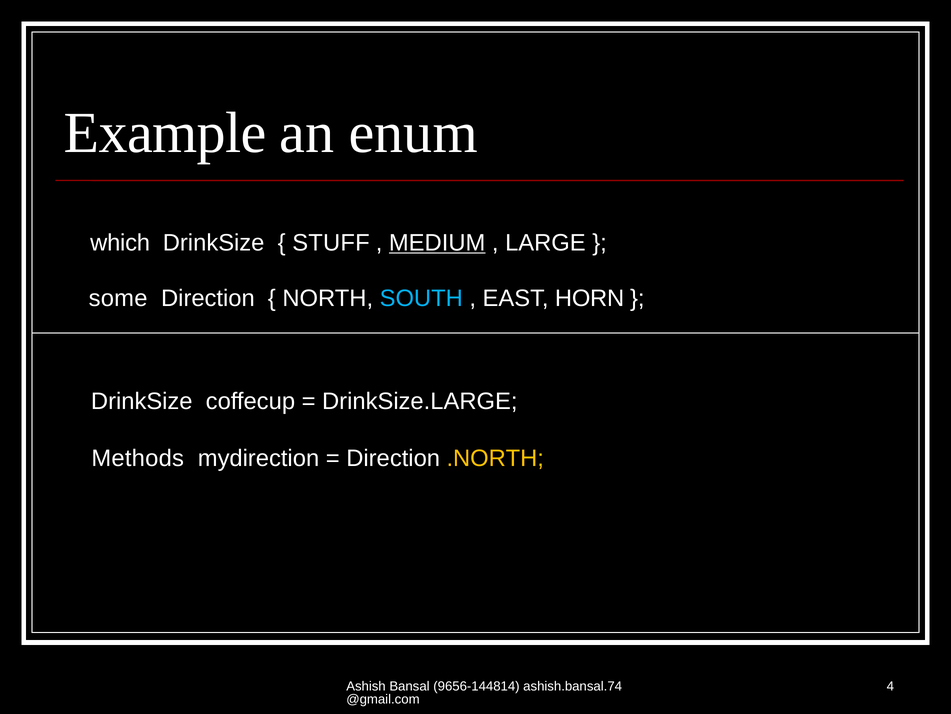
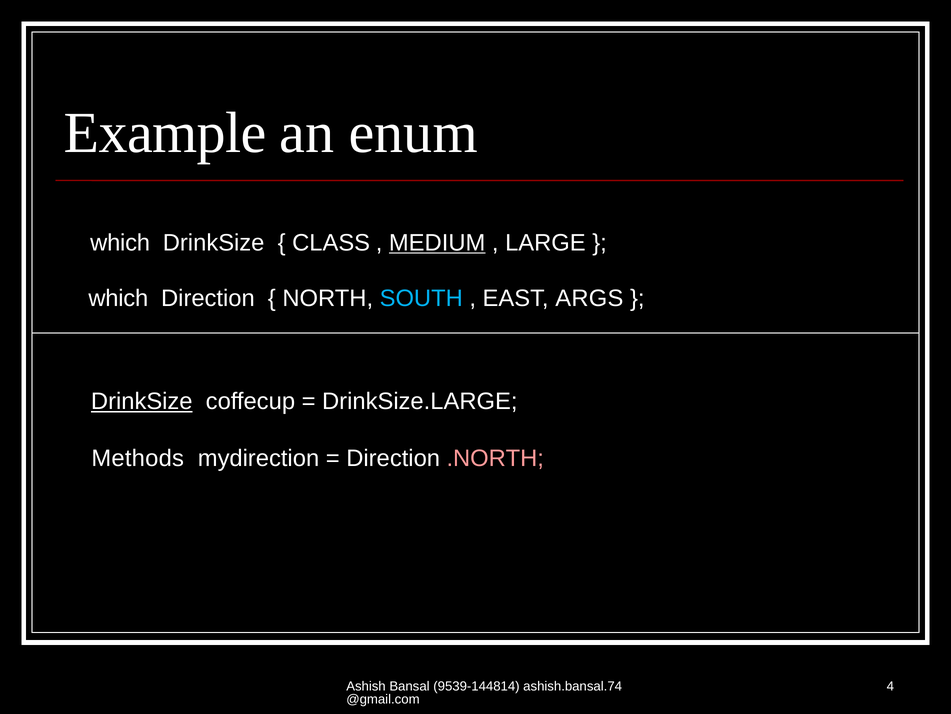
STUFF: STUFF -> CLASS (331, 242)
some: some -> which (118, 298)
HORN: HORN -> ARGS (589, 298)
DrinkSize underline: none -> present (142, 401)
.NORTH colour: yellow -> pink (495, 458)
9656-144814: 9656-144814 -> 9539-144814 (476, 686)
